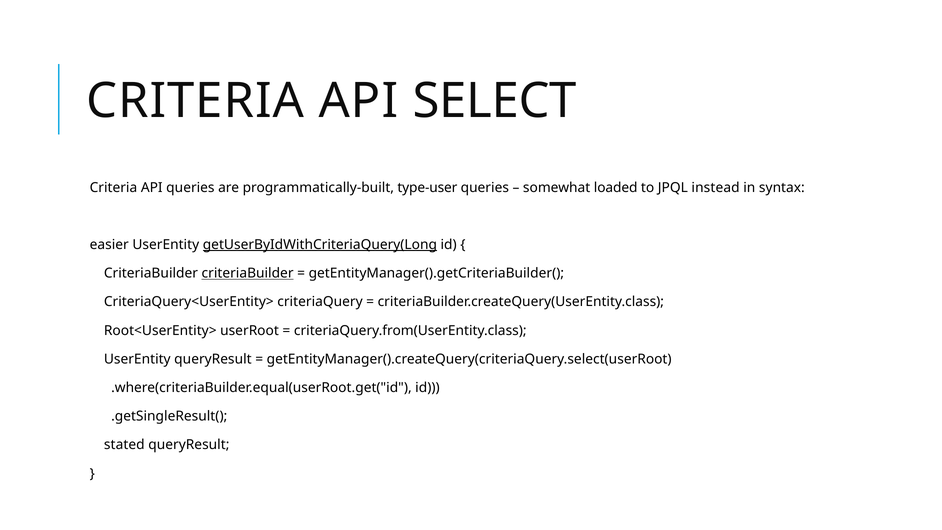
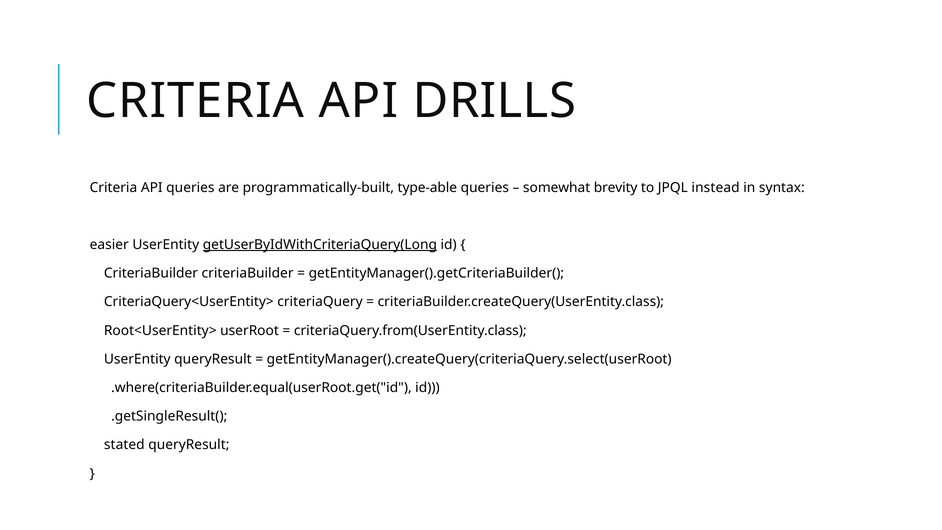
SELECT: SELECT -> DRILLS (494, 101)
type-user: type-user -> type-able (427, 187)
loaded: loaded -> brevity (616, 187)
criteriaBuilder underline: present -> none (248, 273)
